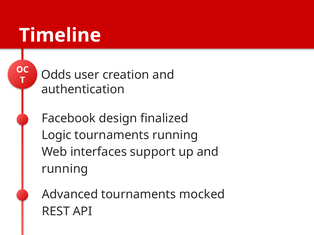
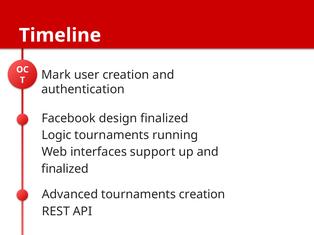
Odds: Odds -> Mark (56, 75)
running: running -> finalized (65, 169)
tournaments mocked: mocked -> creation (202, 195)
